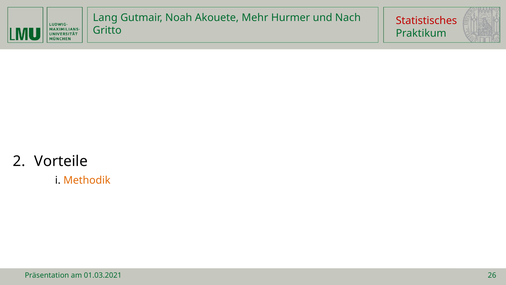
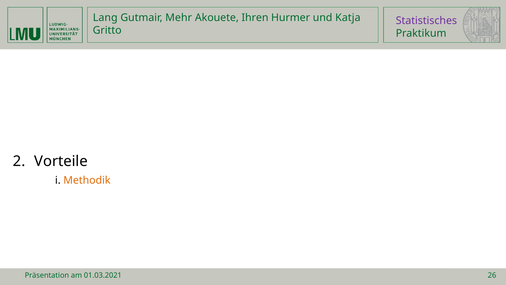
Noah: Noah -> Mehr (179, 18)
Mehr: Mehr -> Ihren (255, 18)
Nach: Nach -> Katja (348, 18)
Statistisches colour: red -> purple (426, 21)
